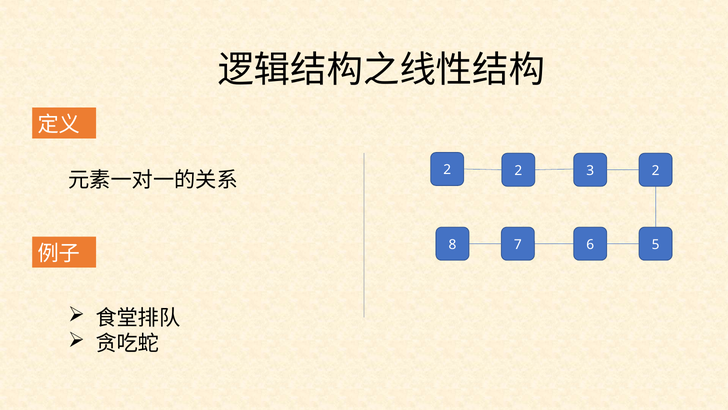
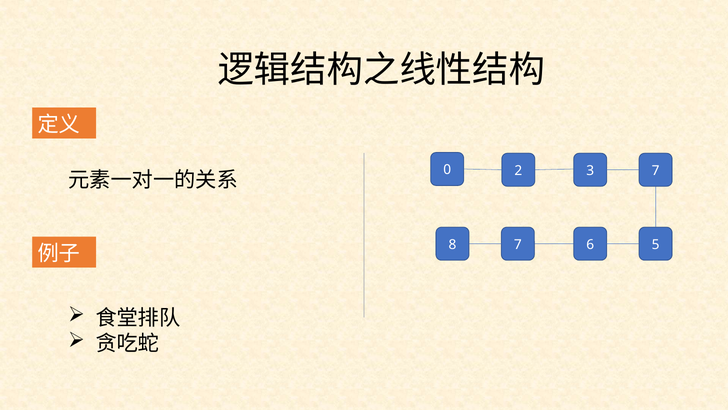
2: 2 -> 0 (447, 170)
2: 2 -> 7 (656, 170)
